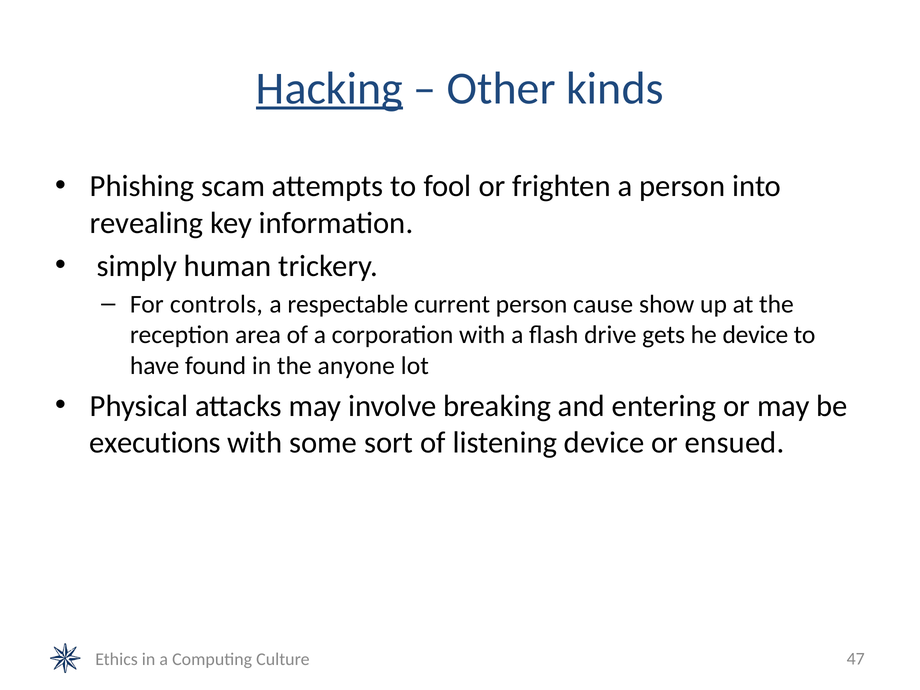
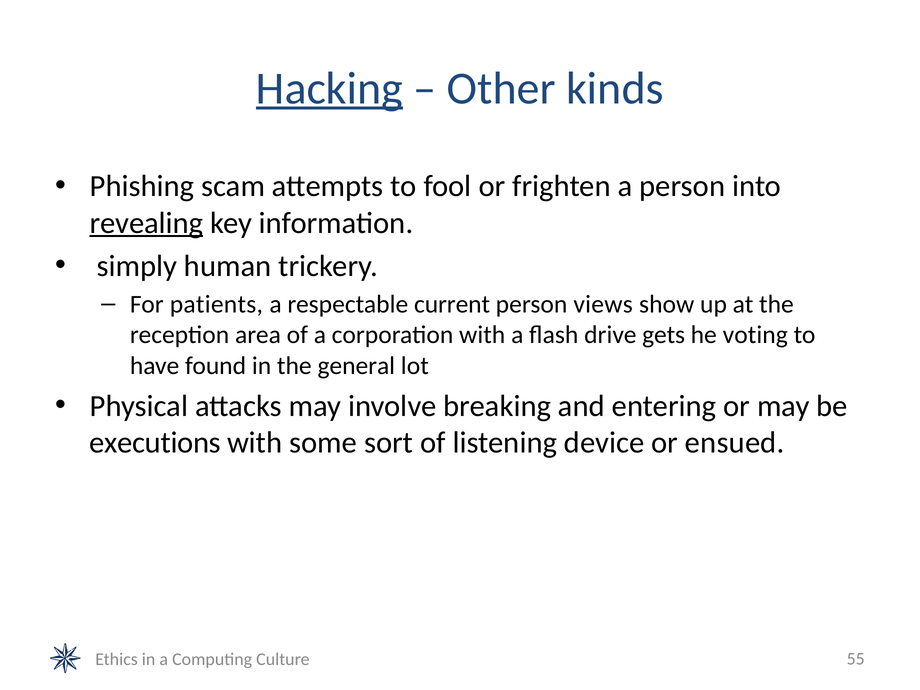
revealing underline: none -> present (146, 223)
controls: controls -> patients (216, 304)
cause: cause -> views (603, 304)
he device: device -> voting (755, 335)
anyone: anyone -> general (356, 366)
47: 47 -> 55 (856, 659)
